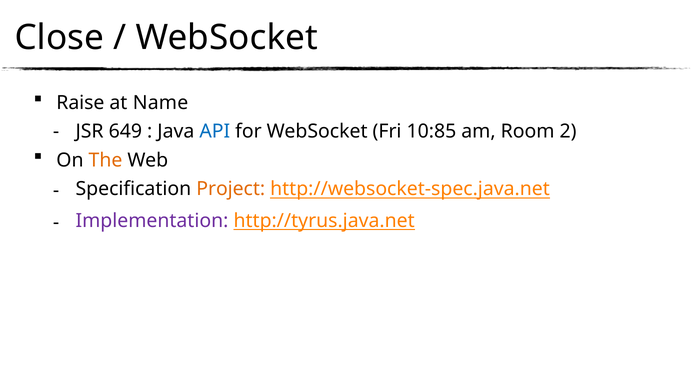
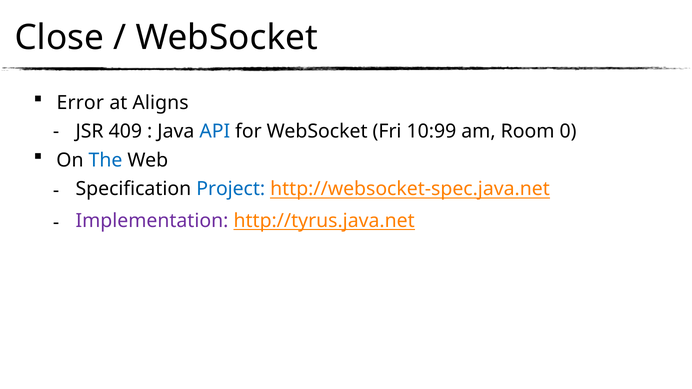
Raise: Raise -> Error (80, 103)
Name: Name -> Aligns (161, 103)
649: 649 -> 409 (125, 132)
10:85: 10:85 -> 10:99 (431, 132)
2: 2 -> 0 (568, 132)
The colour: orange -> blue (105, 160)
Project colour: orange -> blue (231, 189)
